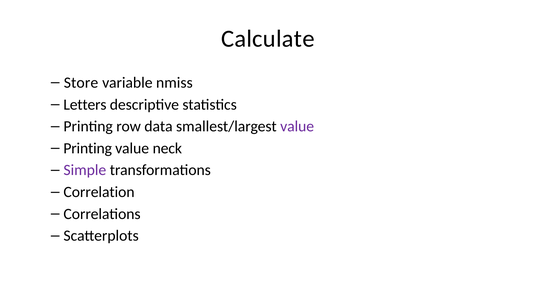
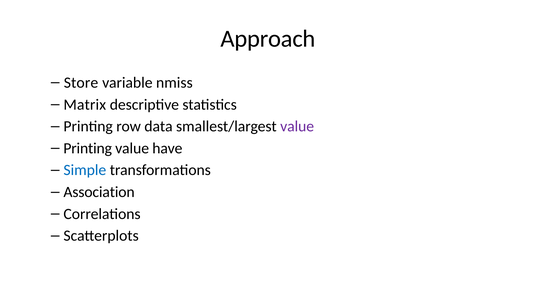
Calculate: Calculate -> Approach (268, 39)
Letters: Letters -> Matrix (85, 105)
neck: neck -> have (167, 149)
Simple colour: purple -> blue (85, 170)
Correlation: Correlation -> Association (99, 192)
